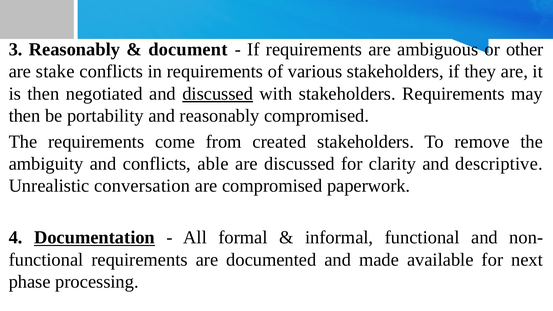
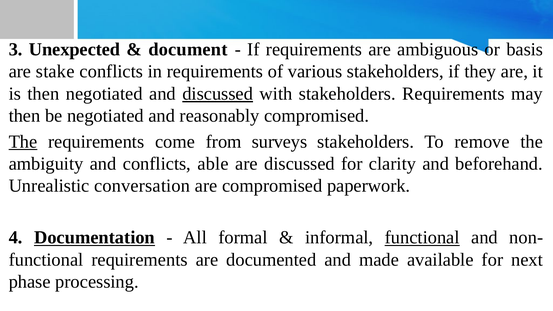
3 Reasonably: Reasonably -> Unexpected (75, 49)
other: other -> basis (525, 49)
be portability: portability -> negotiated (105, 116)
The underline: none -> present (23, 142)
created: created -> surveys (280, 142)
descriptive: descriptive -> beforehand (499, 164)
functional underline: none -> present (422, 238)
